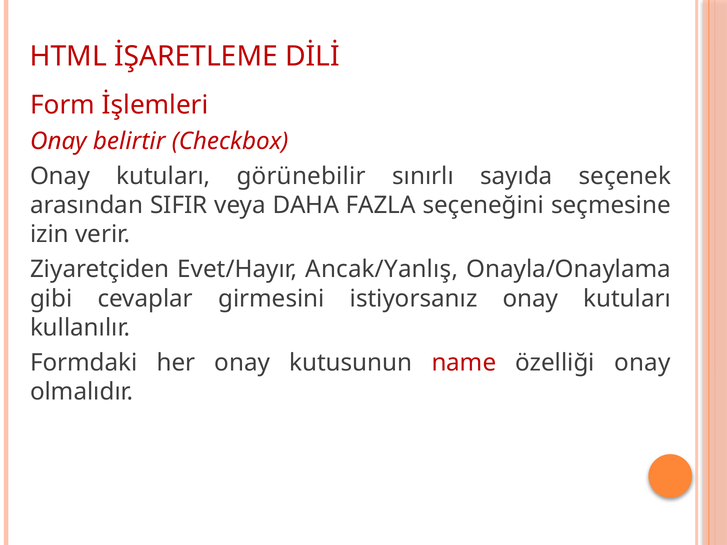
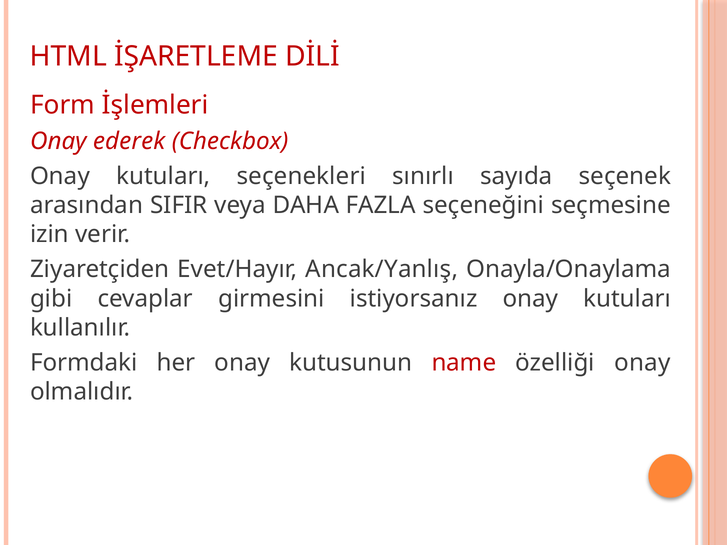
belirtir: belirtir -> ederek (129, 141)
görünebilir: görünebilir -> seçenekleri (301, 176)
